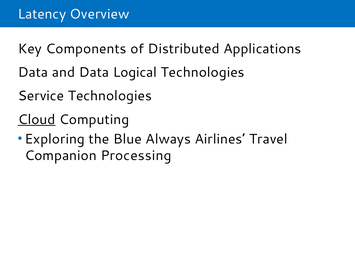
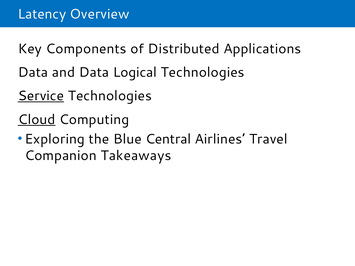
Service underline: none -> present (41, 96)
Always: Always -> Central (168, 139)
Processing: Processing -> Takeaways (136, 156)
